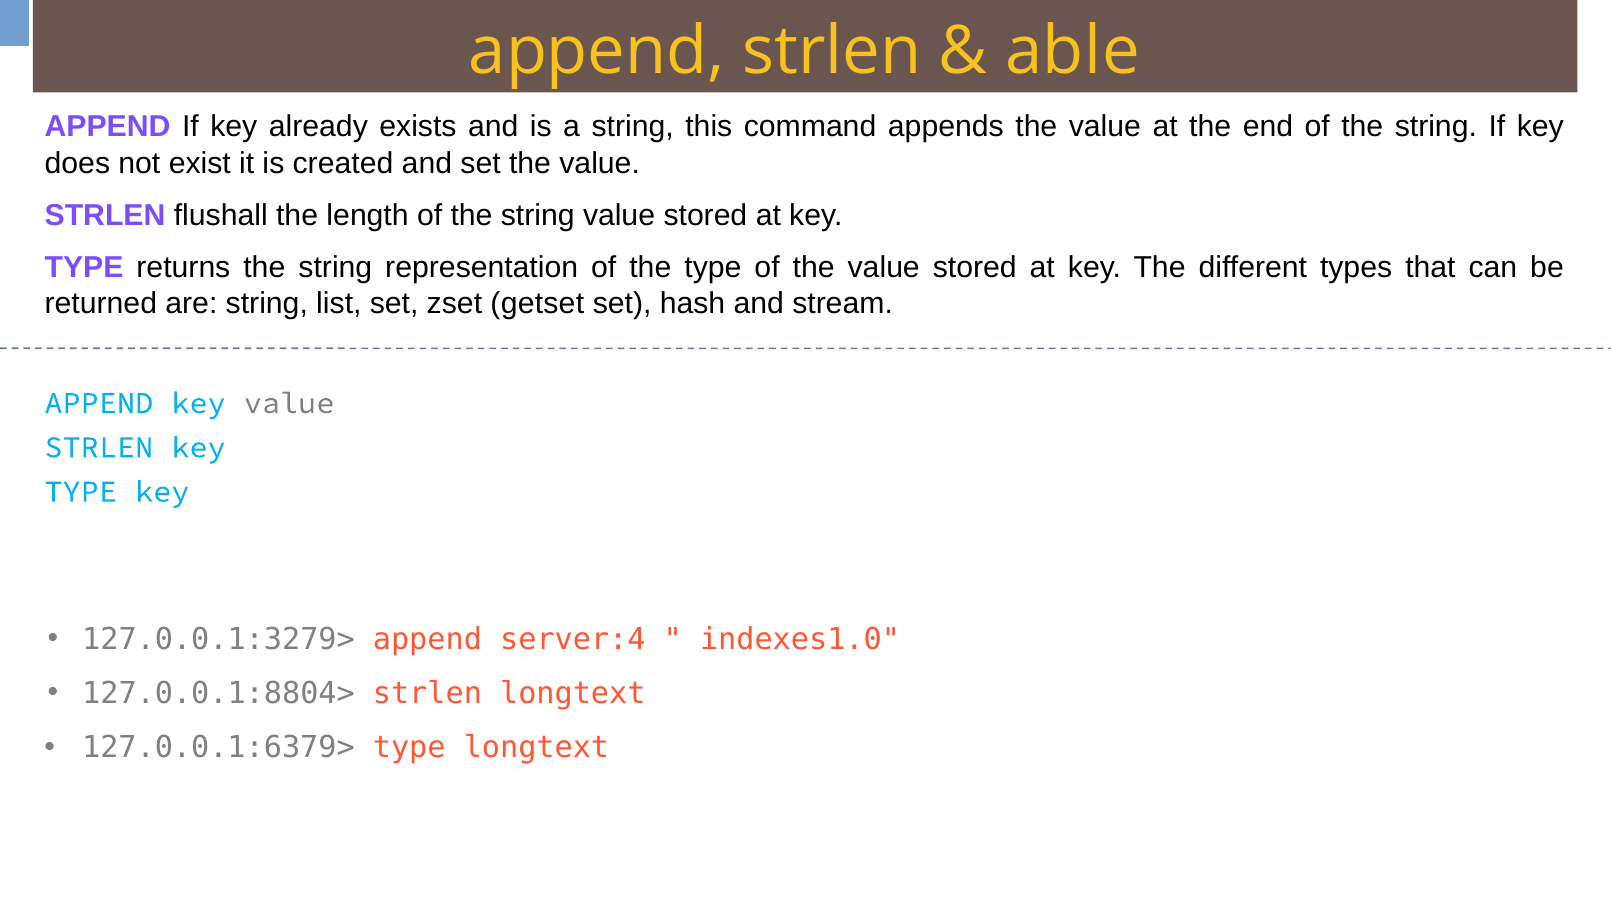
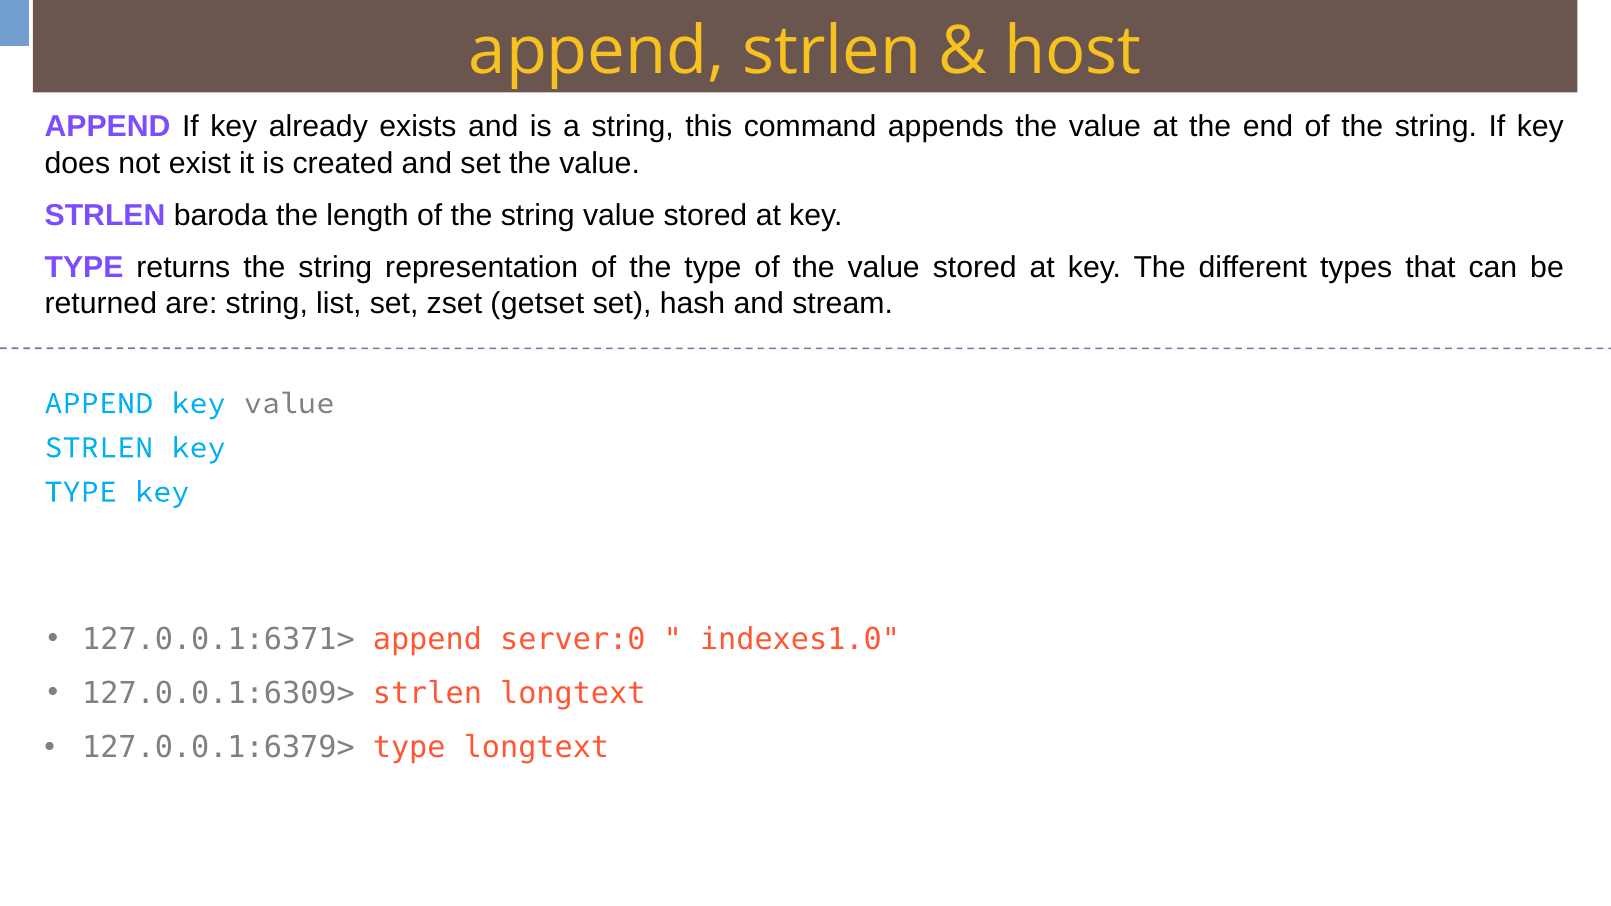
able: able -> host (1073, 51)
flushall: flushall -> baroda (221, 215)
127.0.0.1:3279>: 127.0.0.1:3279> -> 127.0.0.1:6371> (218, 639)
server:4: server:4 -> server:0 (573, 639)
127.0.0.1:8804>: 127.0.0.1:8804> -> 127.0.0.1:6309> (218, 694)
